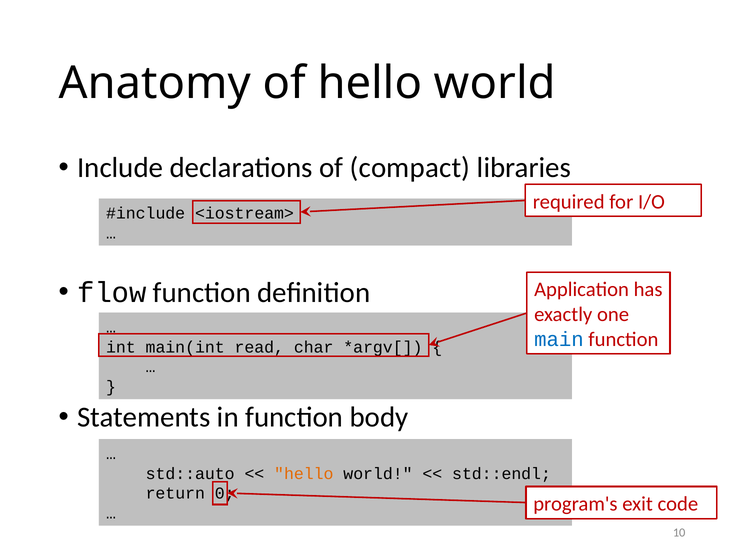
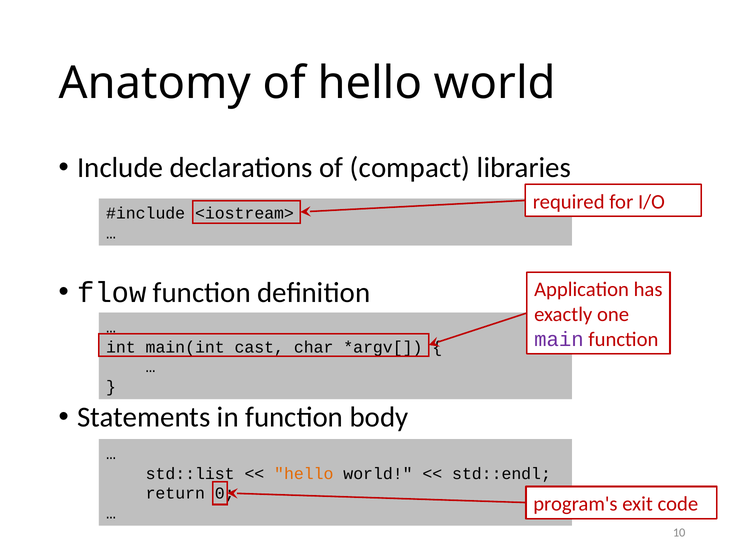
main colour: blue -> purple (559, 339)
read: read -> cast (259, 347)
std::auto: std::auto -> std::list (190, 474)
